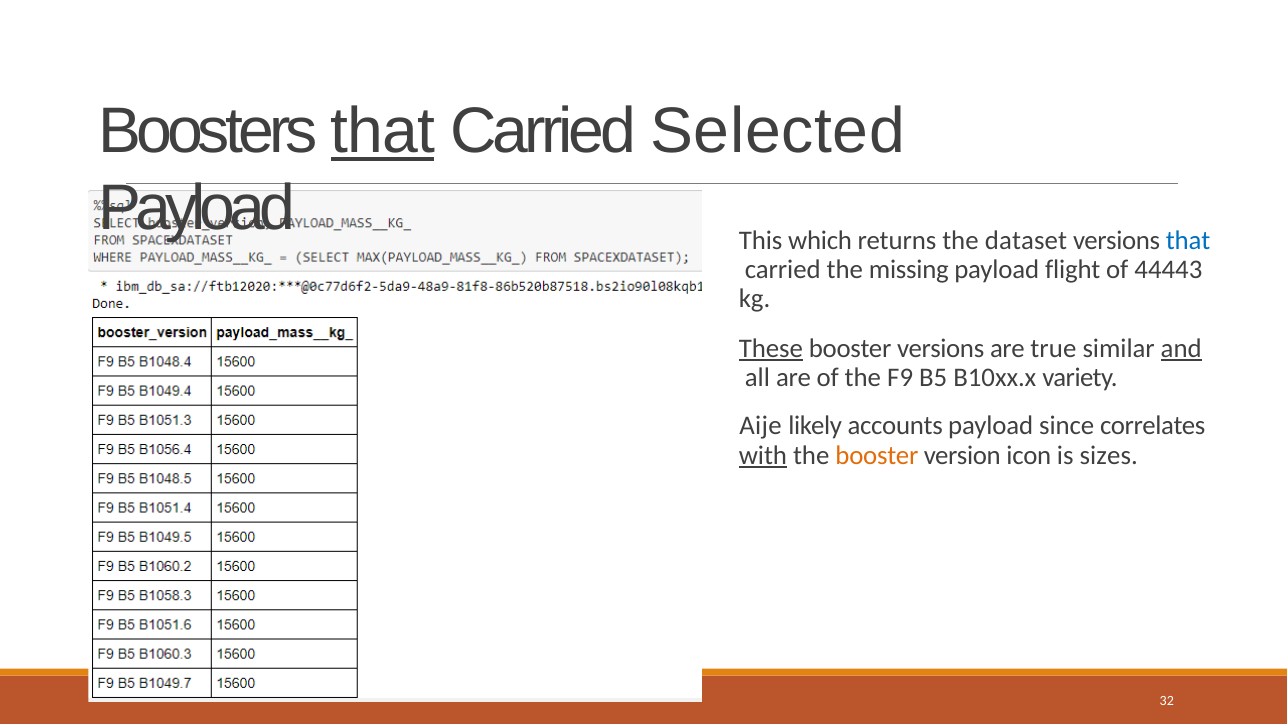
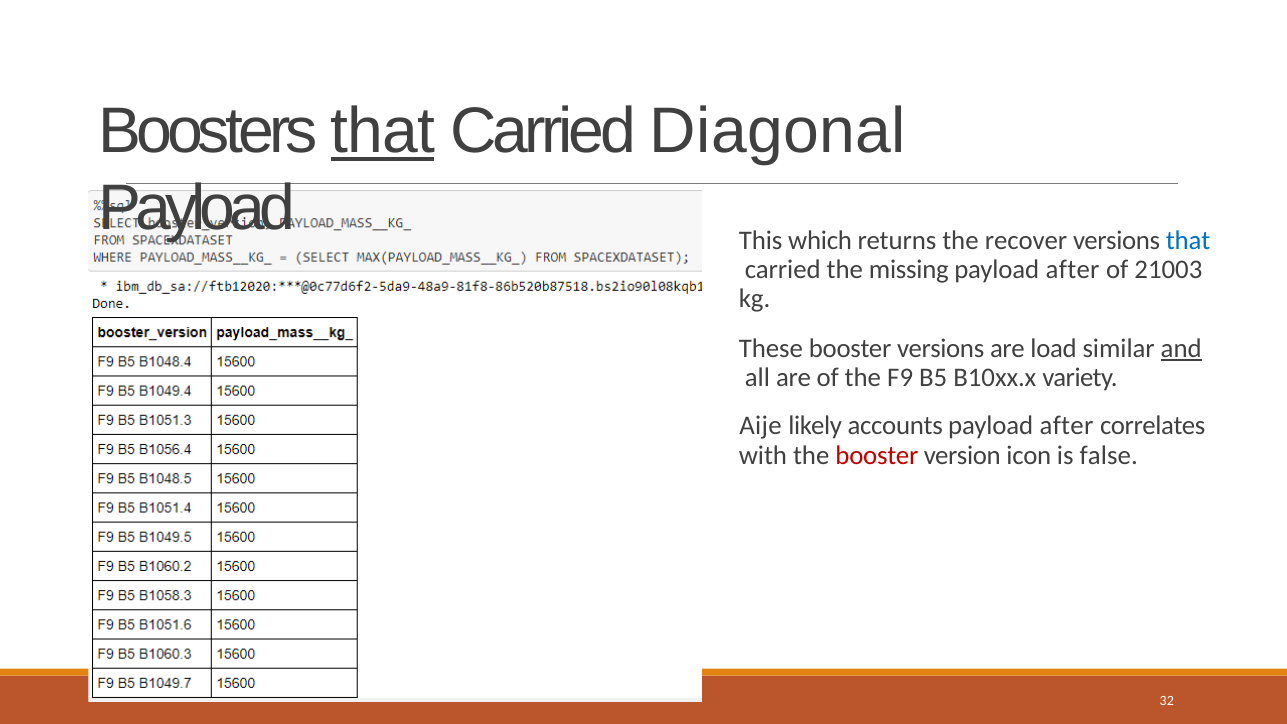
Selected: Selected -> Diagonal (778, 131)
dataset: dataset -> recover (1026, 241)
flight: flight -> after (1073, 270)
44443: 44443 -> 21003 (1168, 270)
These underline: present -> none (771, 348)
true: true -> load (1054, 348)
since: since -> after (1067, 426)
with underline: present -> none (763, 456)
booster colour: orange -> red (877, 456)
sizes: sizes -> false (1109, 456)
